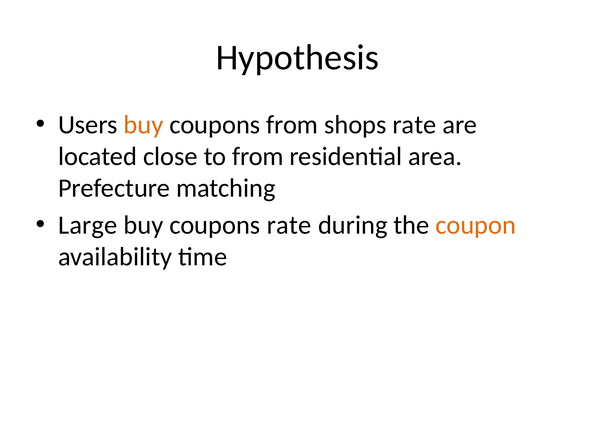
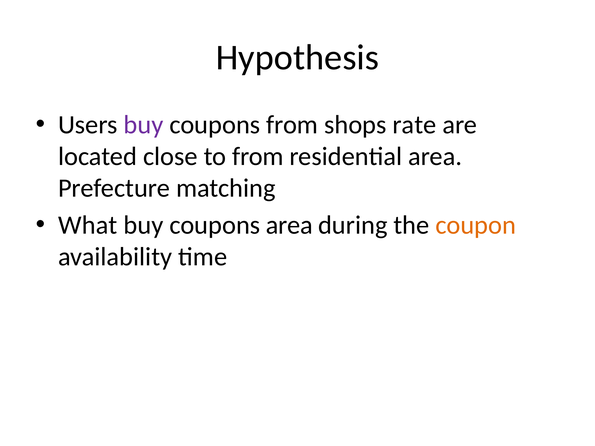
buy colour: orange -> purple (143, 125)
Large: Large -> What (88, 225)
coupons rate: rate -> area (289, 225)
